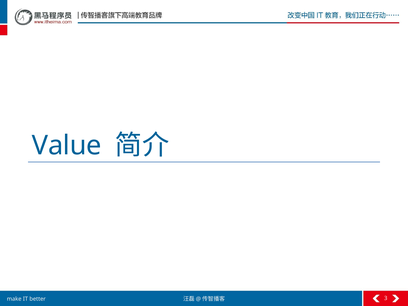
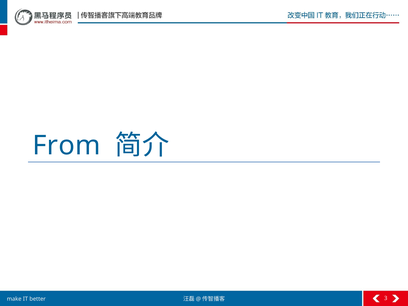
Value: Value -> From (67, 146)
